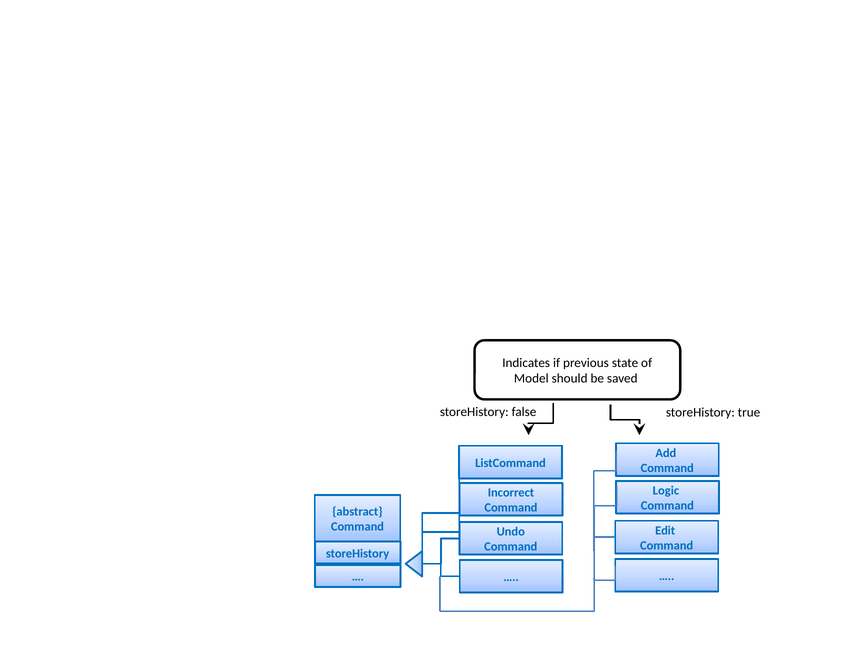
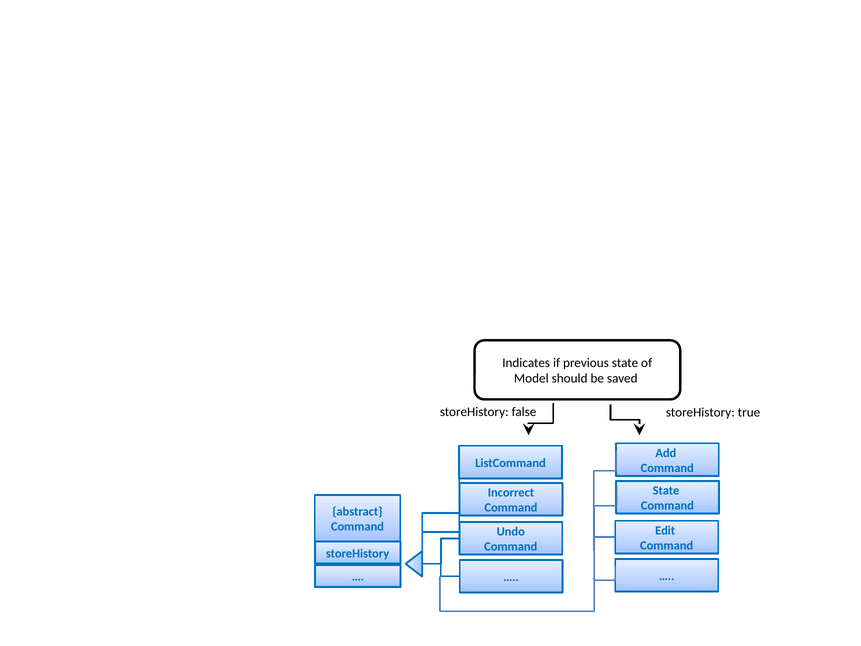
Logic: Logic -> State (666, 490)
